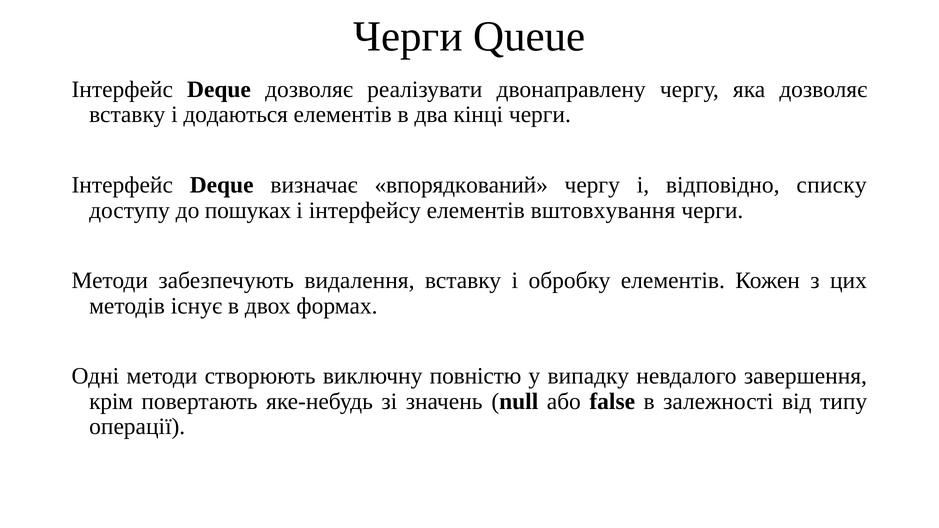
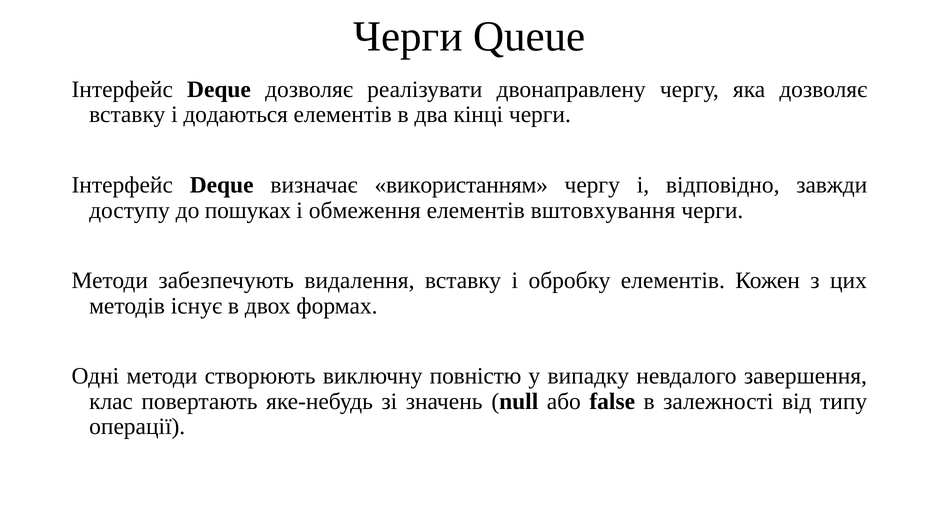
впорядкований: впорядкований -> використанням (461, 185)
списку: списку -> завжди (832, 185)
інтерфейсу: інтерфейсу -> обмеження (365, 210)
крім: крім -> клас (111, 402)
